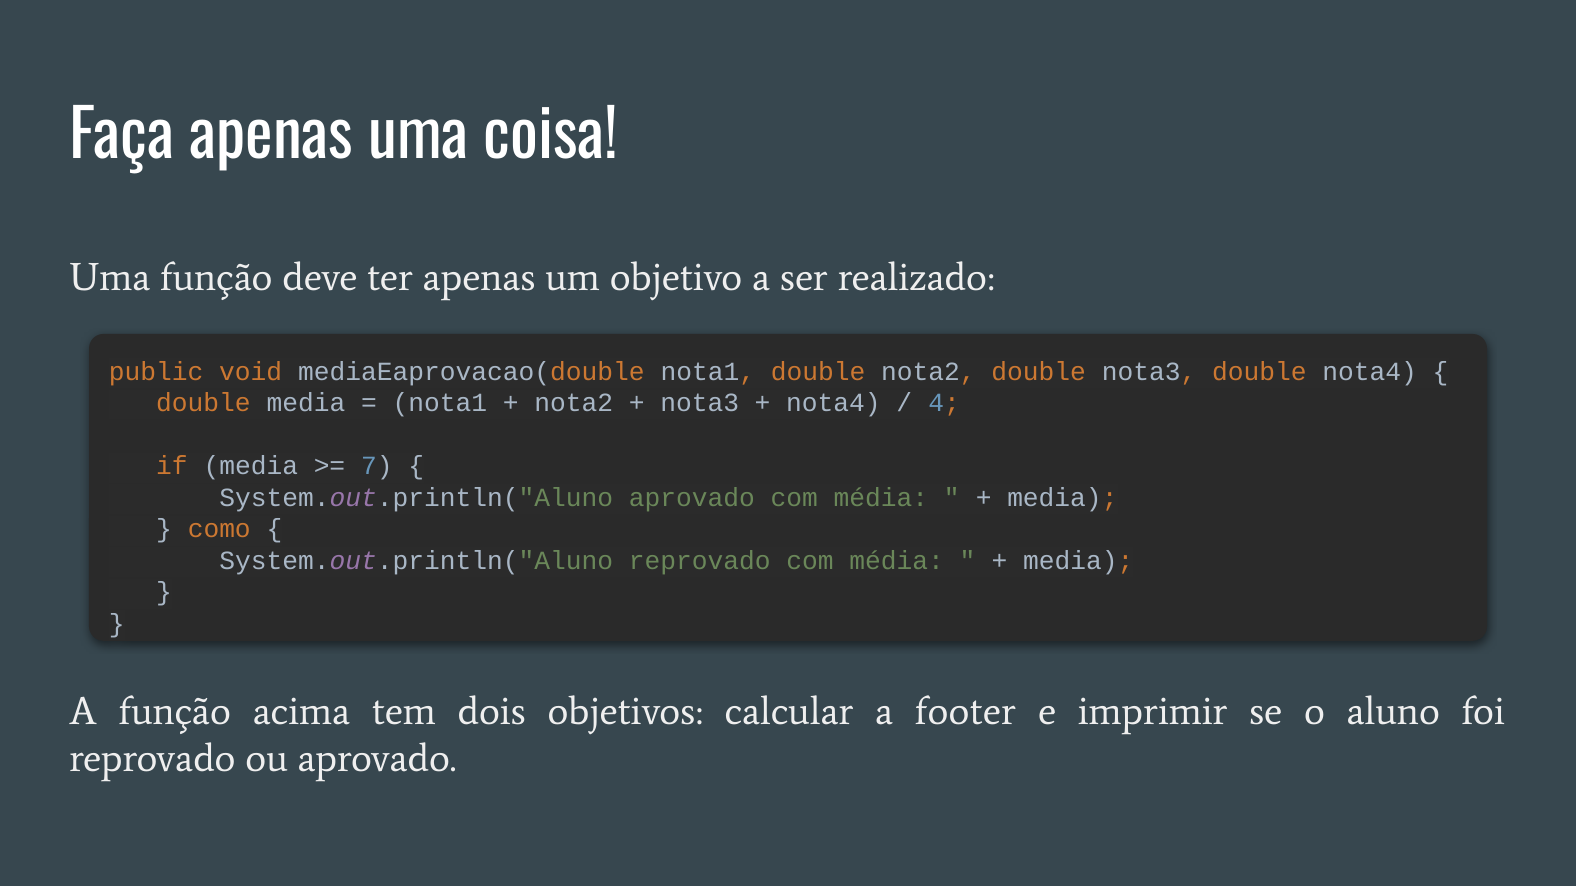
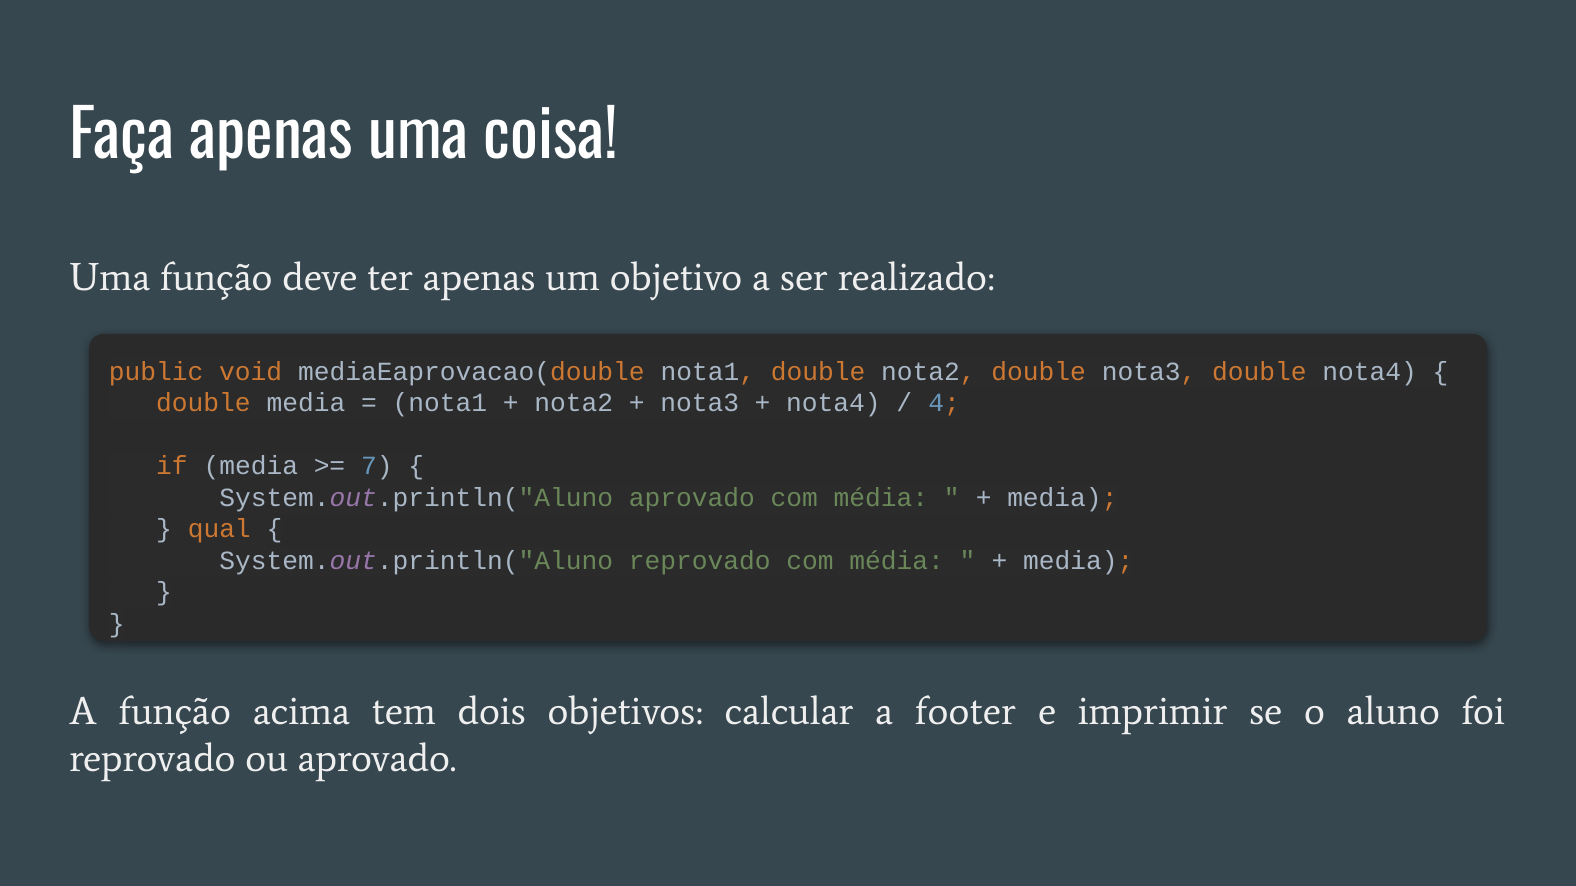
como: como -> qual (219, 529)
